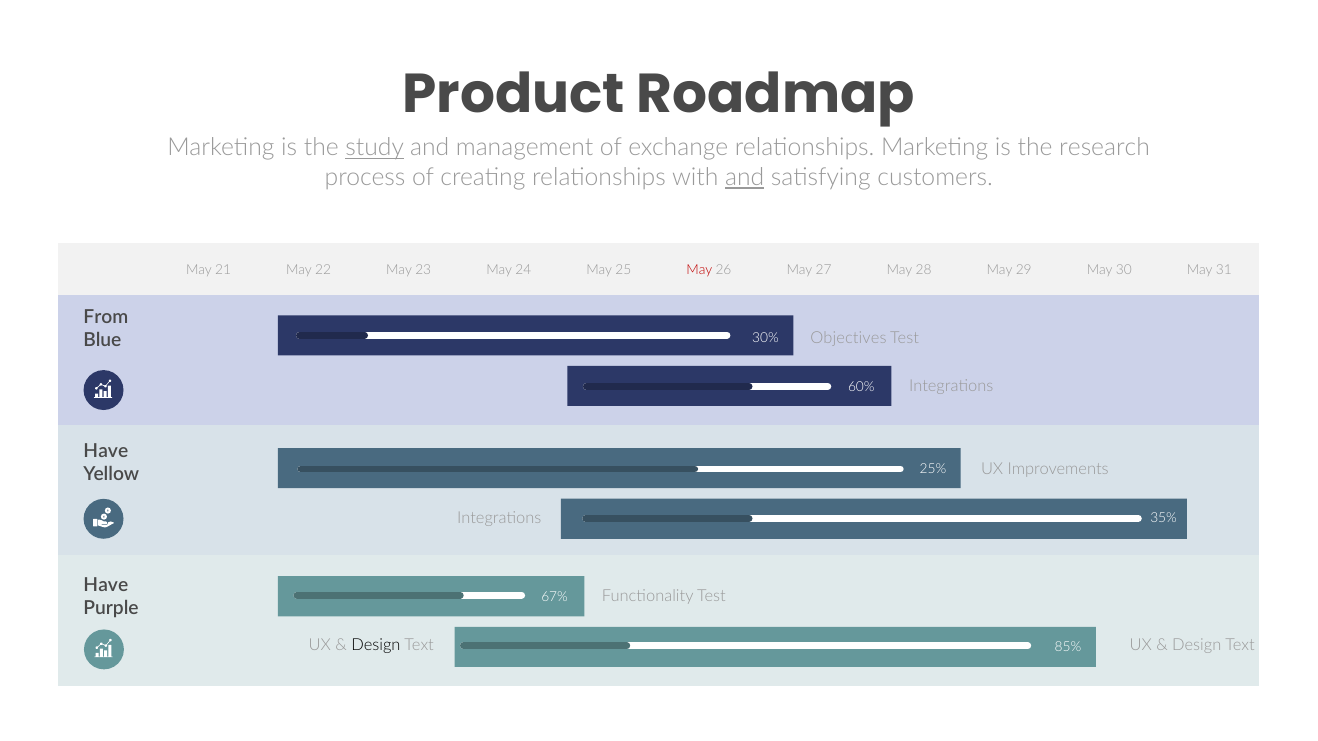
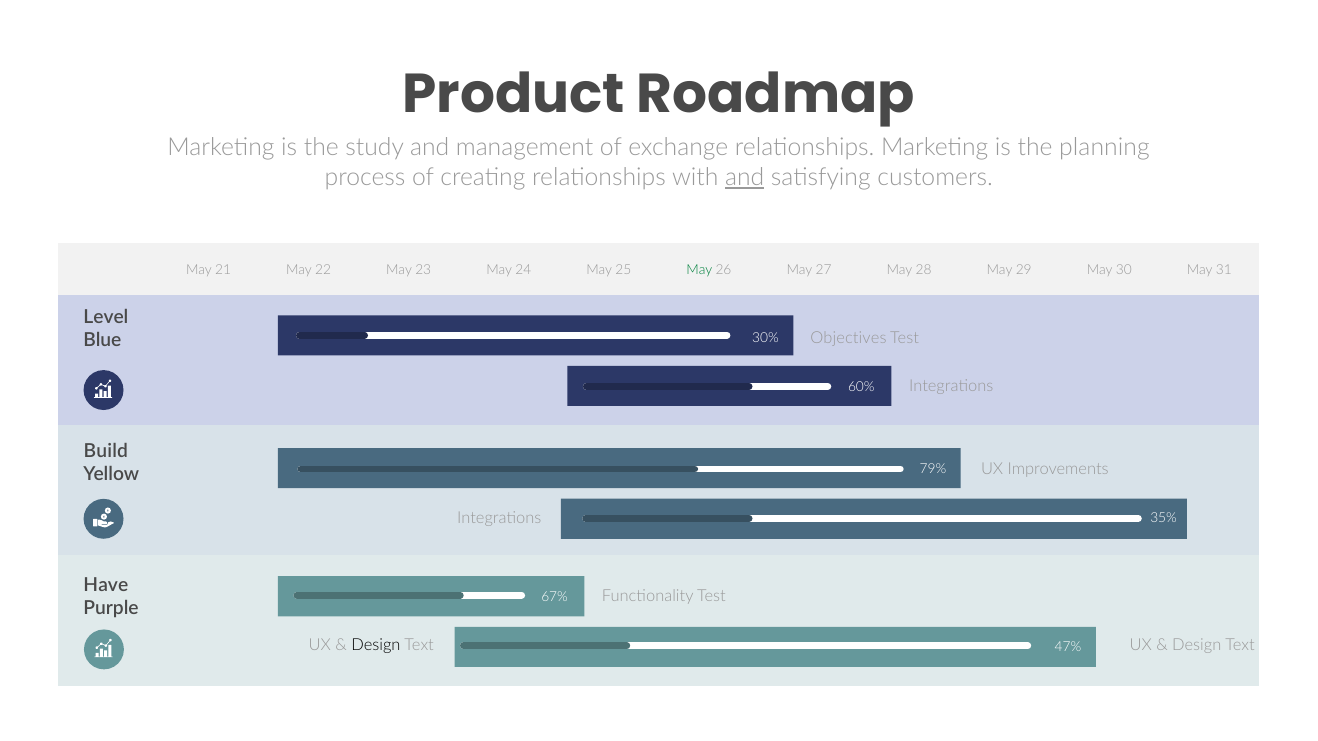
study underline: present -> none (375, 148)
research: research -> planning (1105, 148)
May colour: red -> green (699, 270)
From: From -> Level (106, 317)
Have: Have -> Build (106, 452)
25%: 25% -> 79% (933, 469)
85%: 85% -> 47% (1068, 647)
